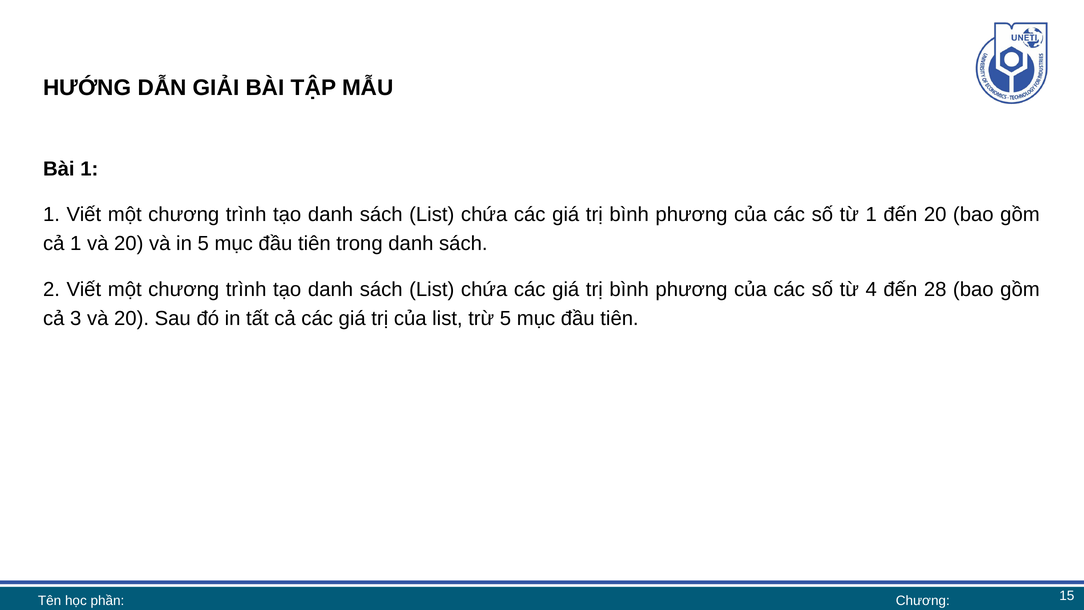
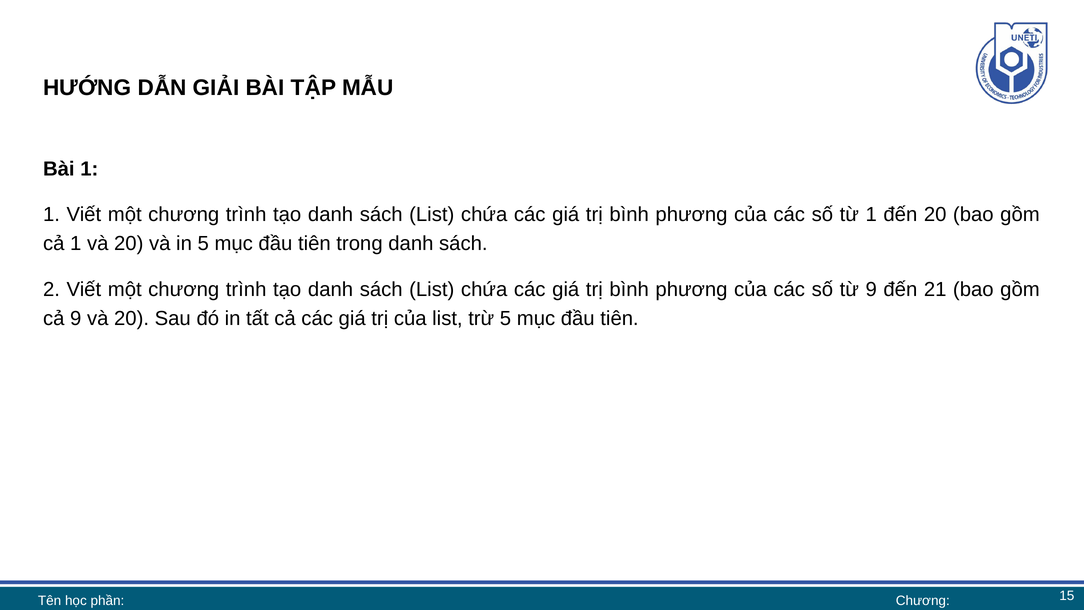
từ 4: 4 -> 9 (871, 289)
28: 28 -> 21 (935, 289)
cả 3: 3 -> 9 (76, 319)
